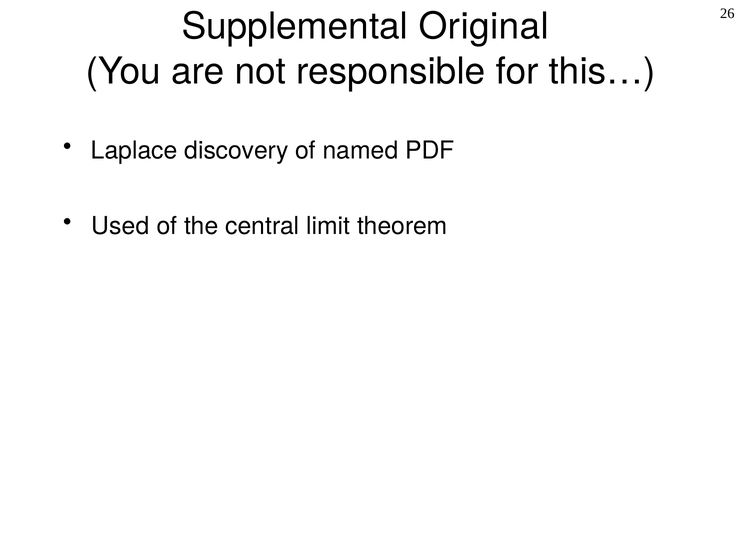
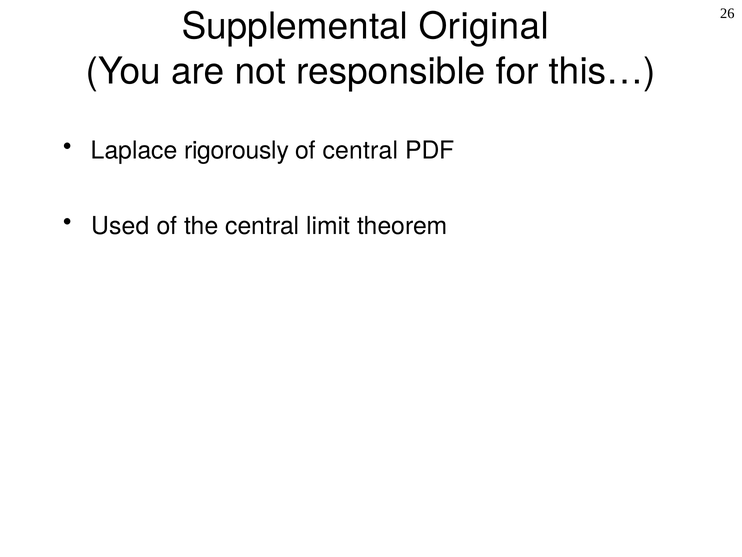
discovery: discovery -> rigorously (237, 151)
of named: named -> central (360, 151)
